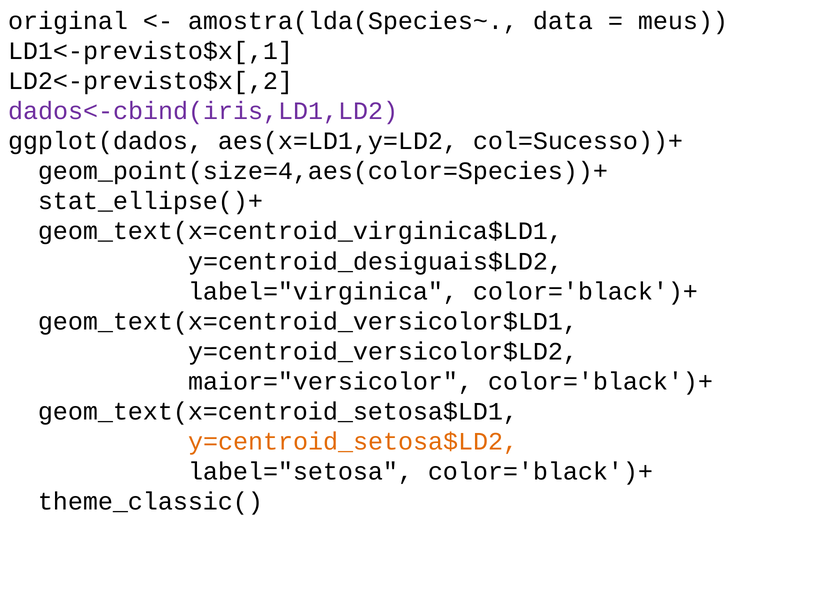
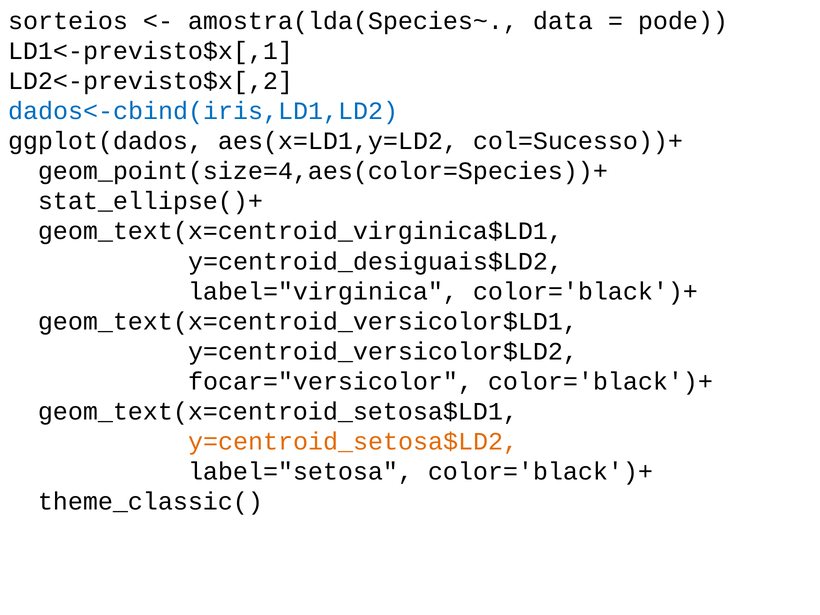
original: original -> sorteios (68, 21)
meus: meus -> pode (683, 21)
dados<-cbind(iris,LD1,LD2 colour: purple -> blue (203, 111)
maior="versicolor: maior="versicolor -> focar="versicolor (330, 381)
